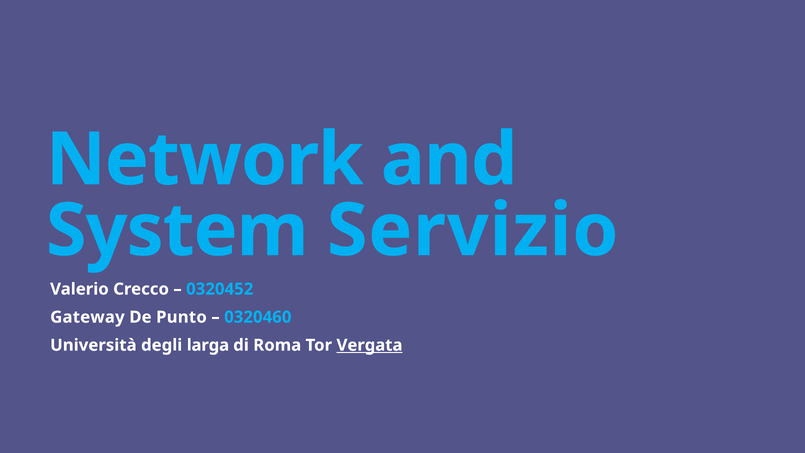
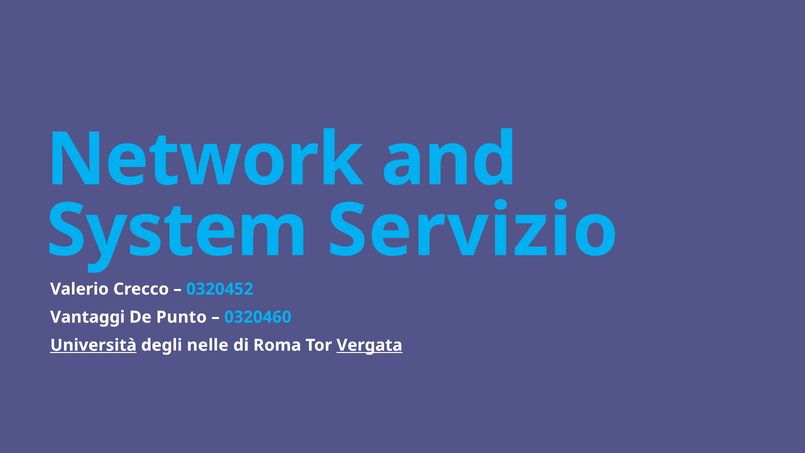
Gateway: Gateway -> Vantaggi (88, 317)
Università underline: none -> present (93, 345)
larga: larga -> nelle (208, 345)
